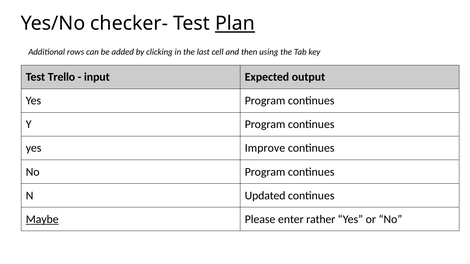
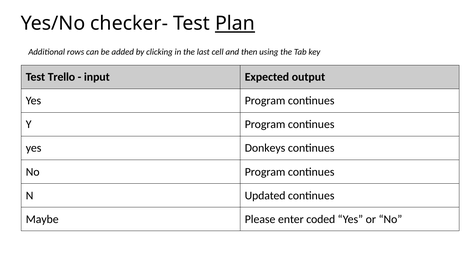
Improve: Improve -> Donkeys (265, 148)
Maybe underline: present -> none (42, 220)
rather: rather -> coded (321, 220)
